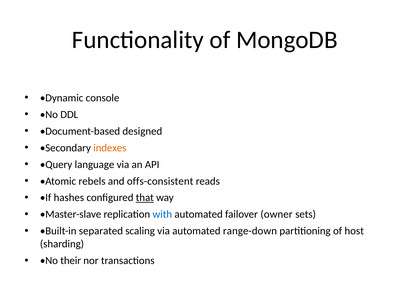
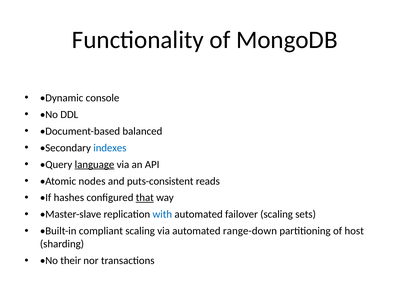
designed: designed -> balanced (142, 131)
indexes colour: orange -> blue (110, 148)
language underline: none -> present (95, 164)
rebels: rebels -> nodes (92, 181)
offs-consistent: offs-consistent -> puts-consistent (160, 181)
failover owner: owner -> scaling (277, 214)
separated: separated -> compliant (101, 231)
